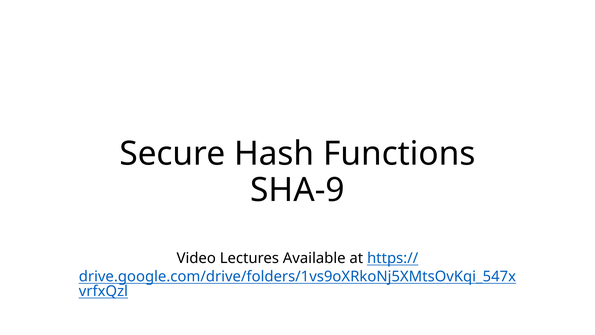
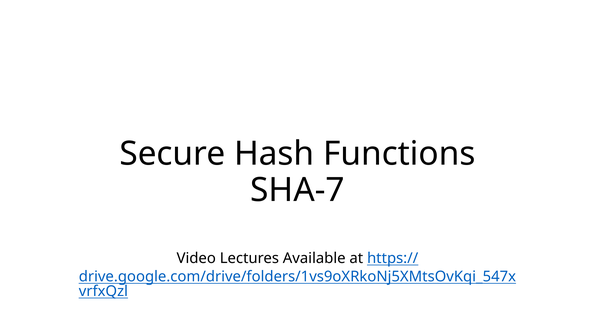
SHA-9: SHA-9 -> SHA-7 (297, 190)
